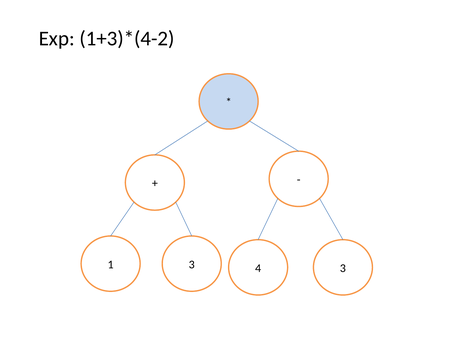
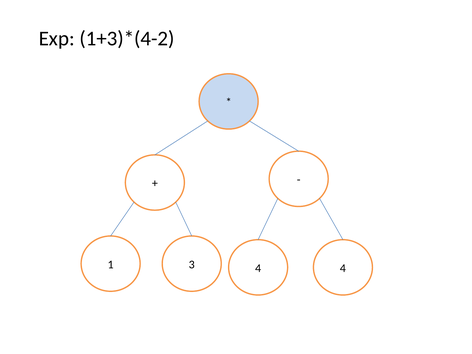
4 3: 3 -> 4 (343, 268)
